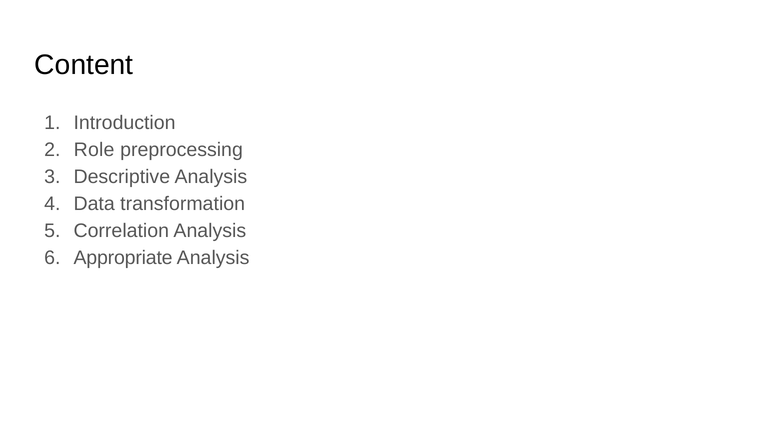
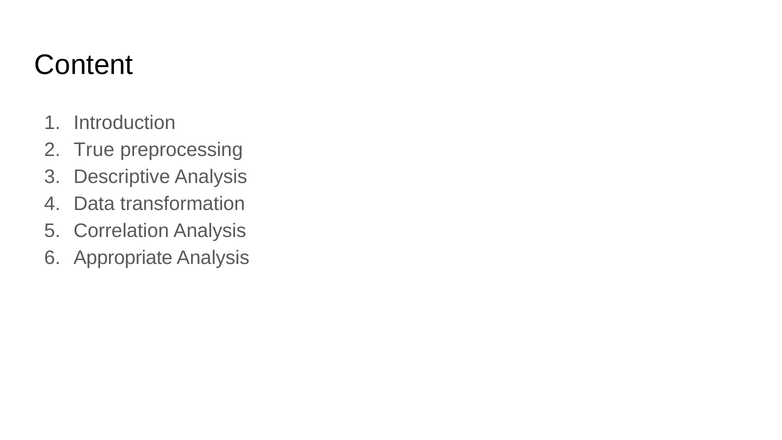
Role: Role -> True (94, 150)
